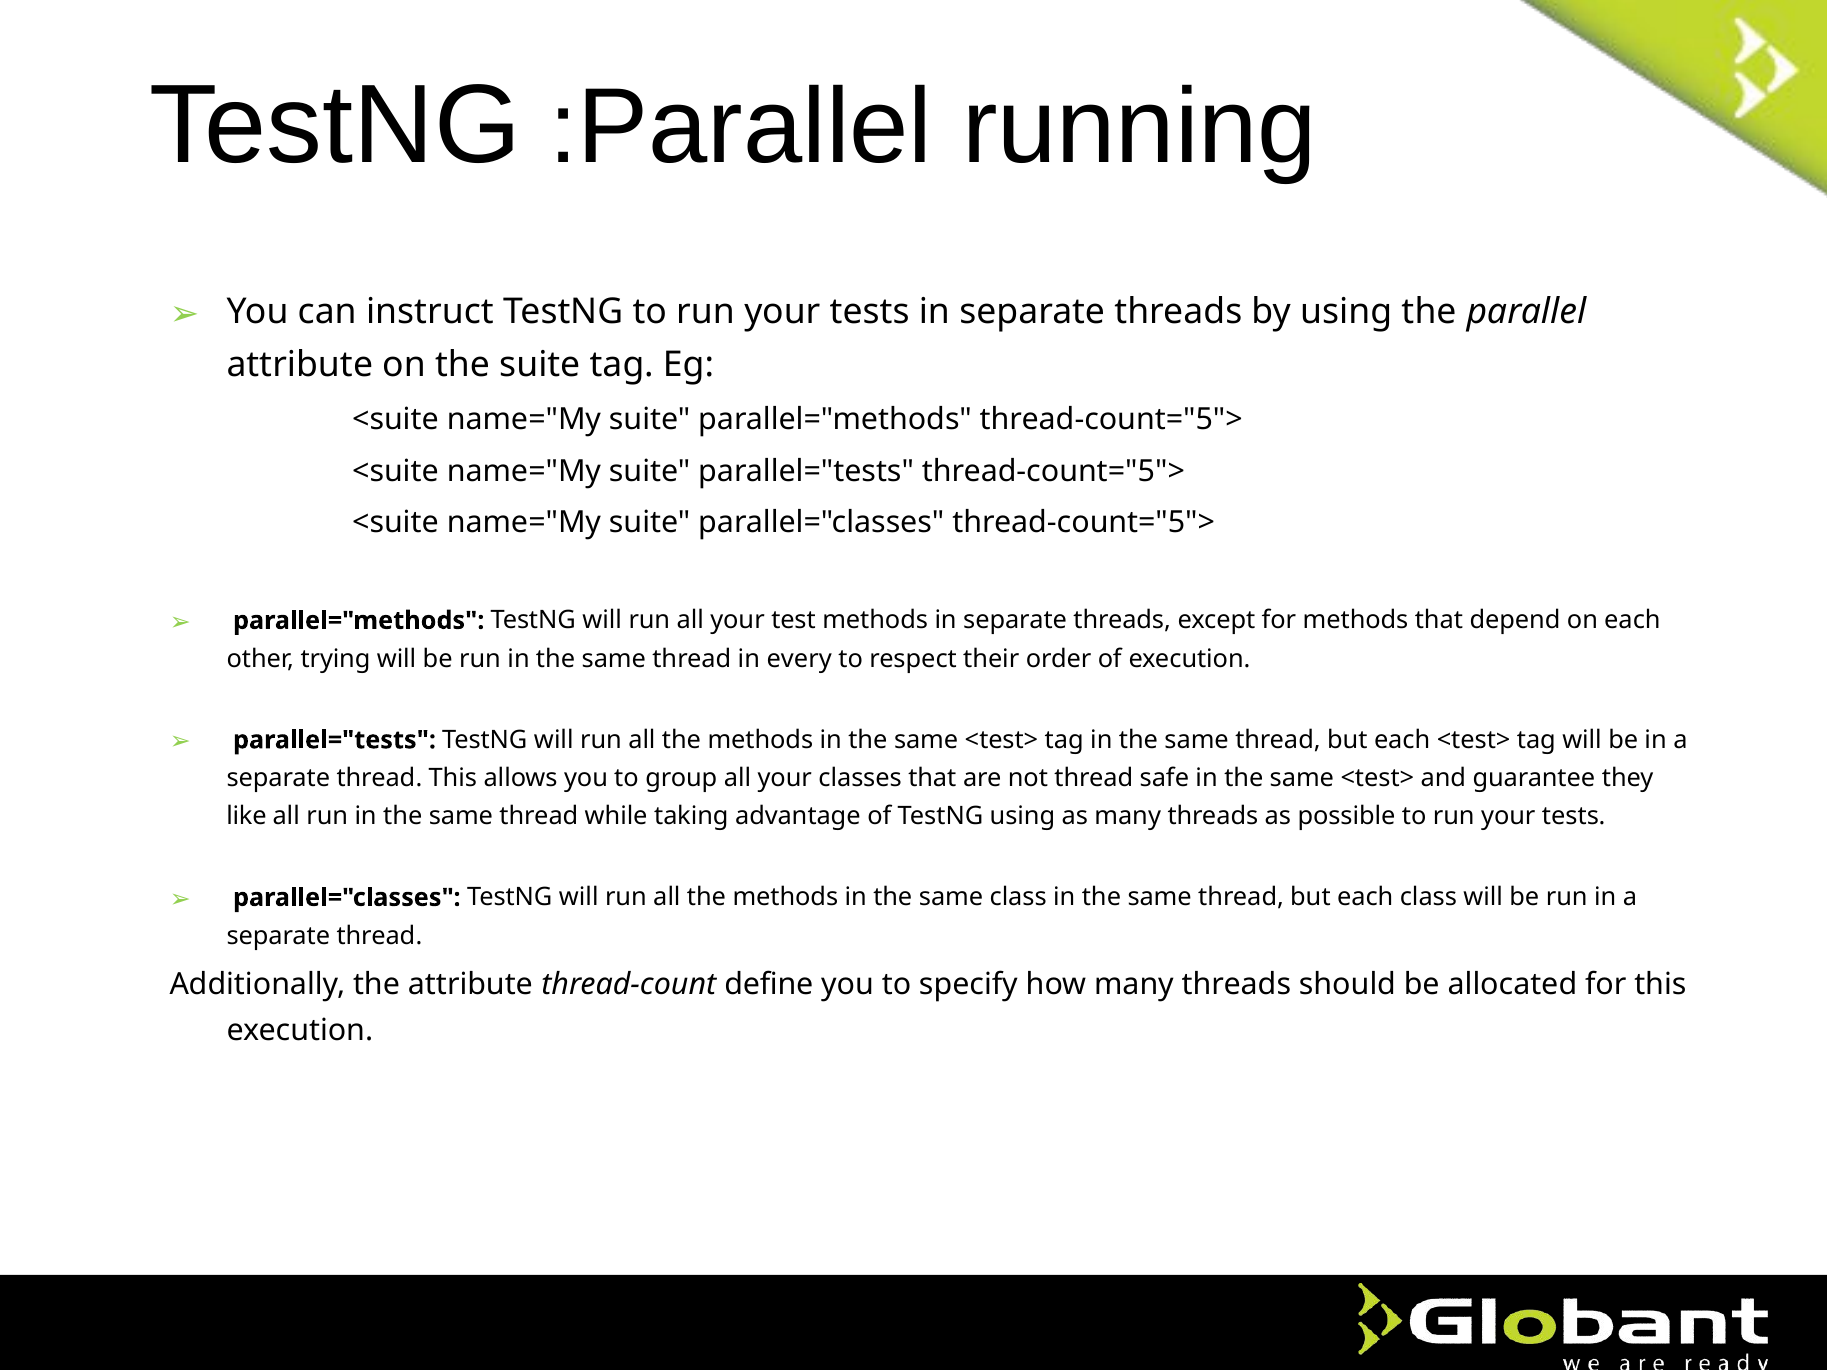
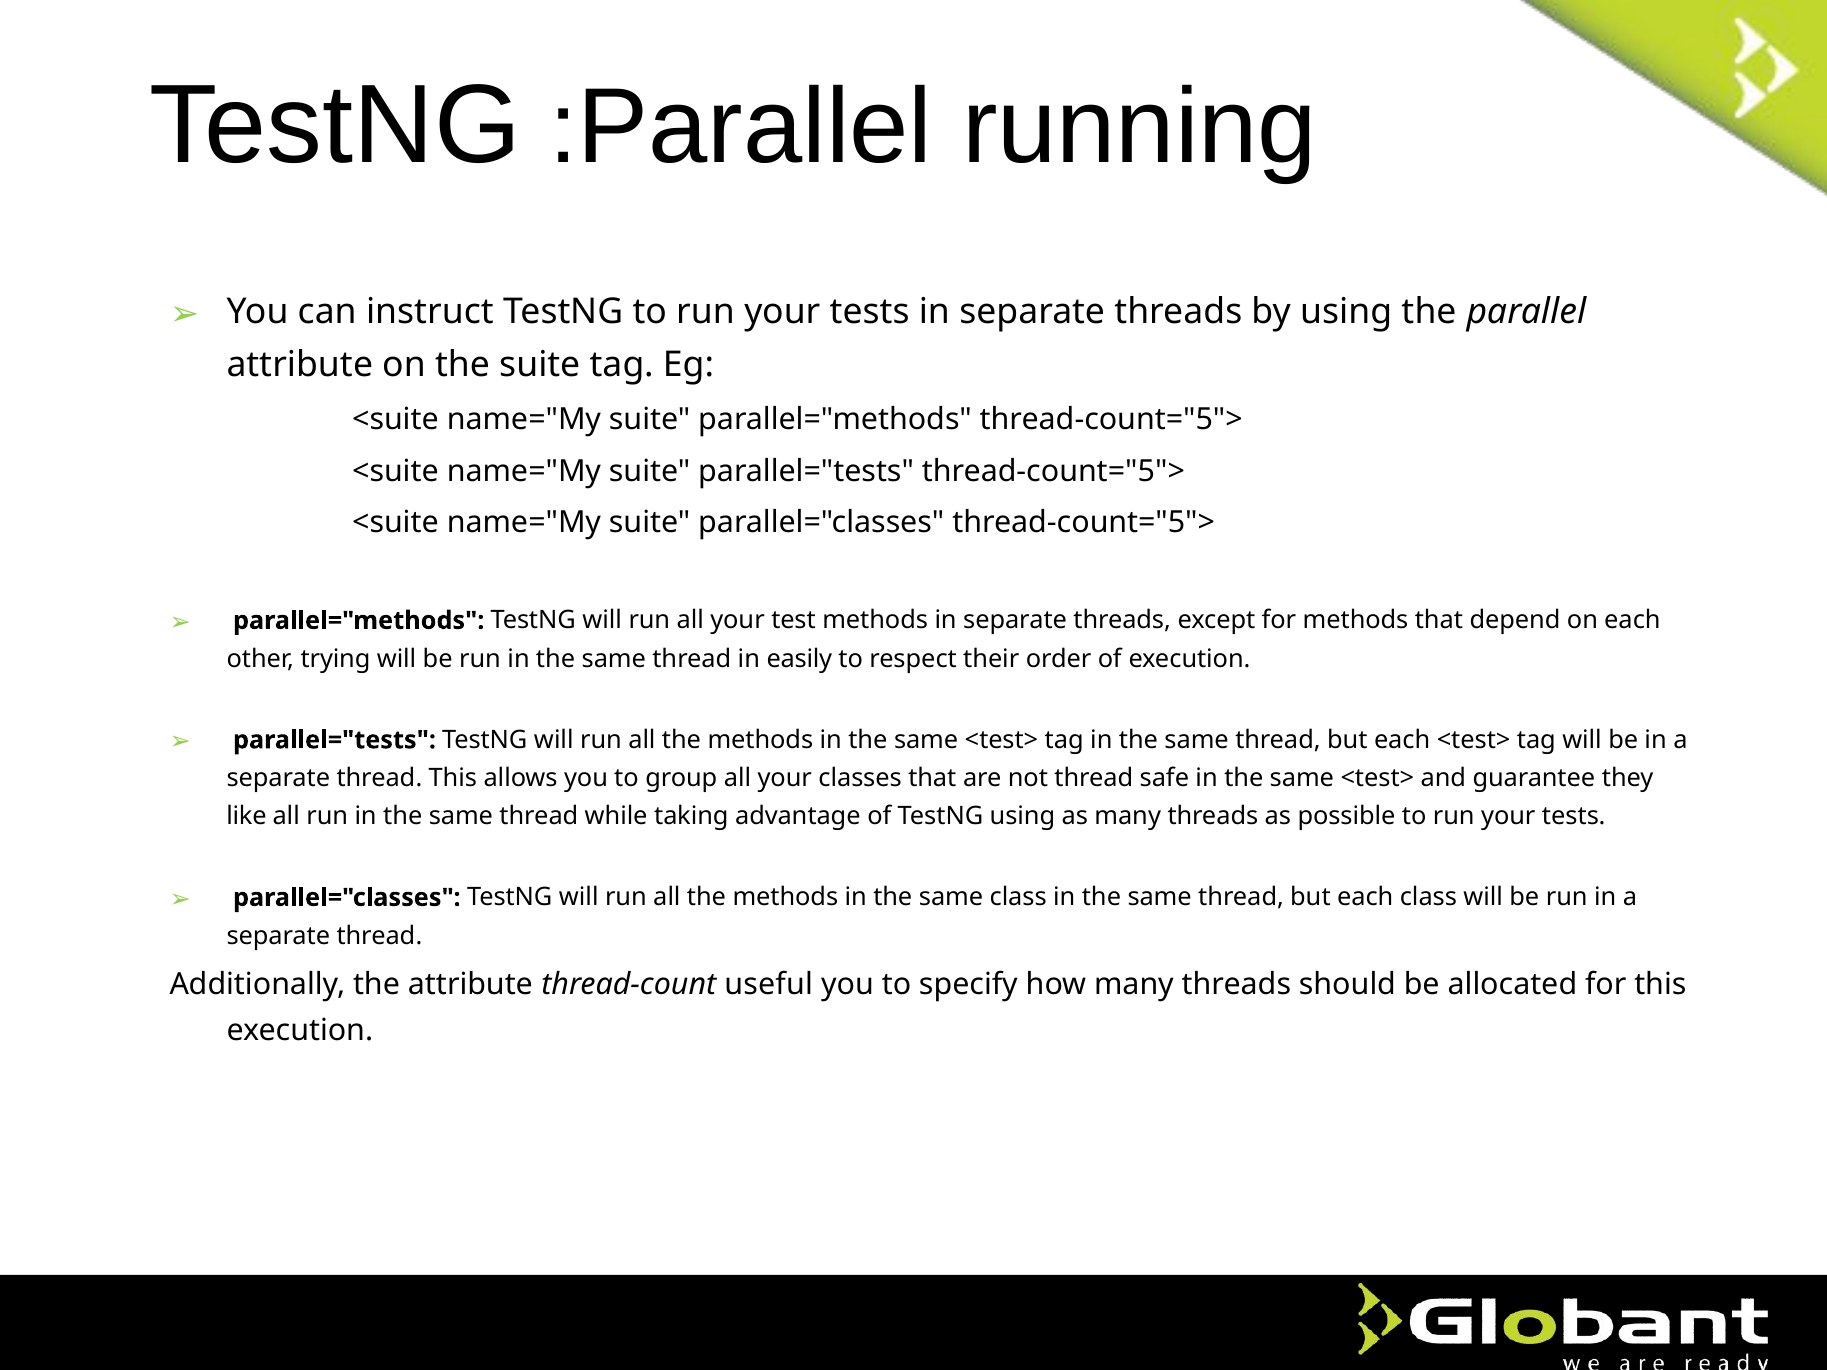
every: every -> easily (799, 659)
define: define -> useful (769, 985)
